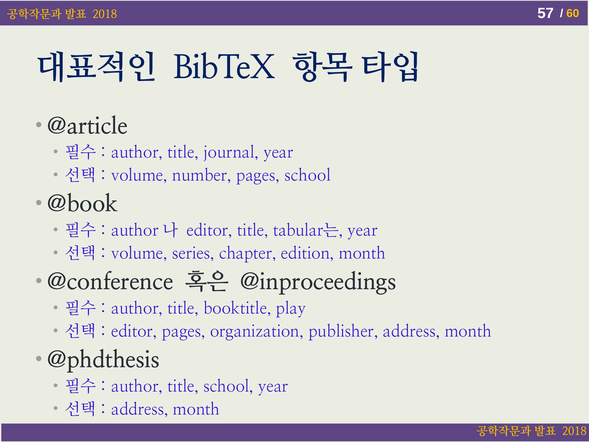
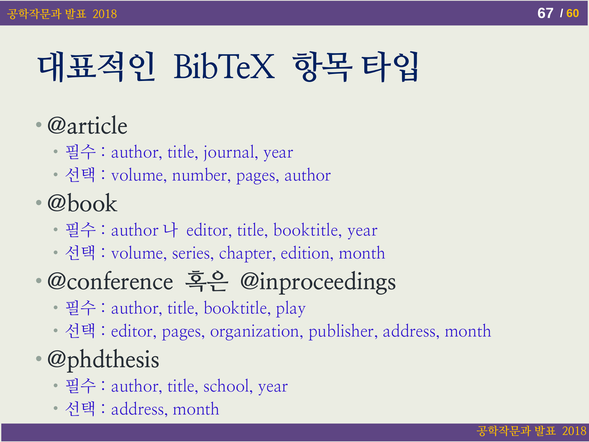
57: 57 -> 67 (546, 13)
pages school: school -> author (308, 175)
editor title tabular는: tabular는 -> booktitle (308, 230)
